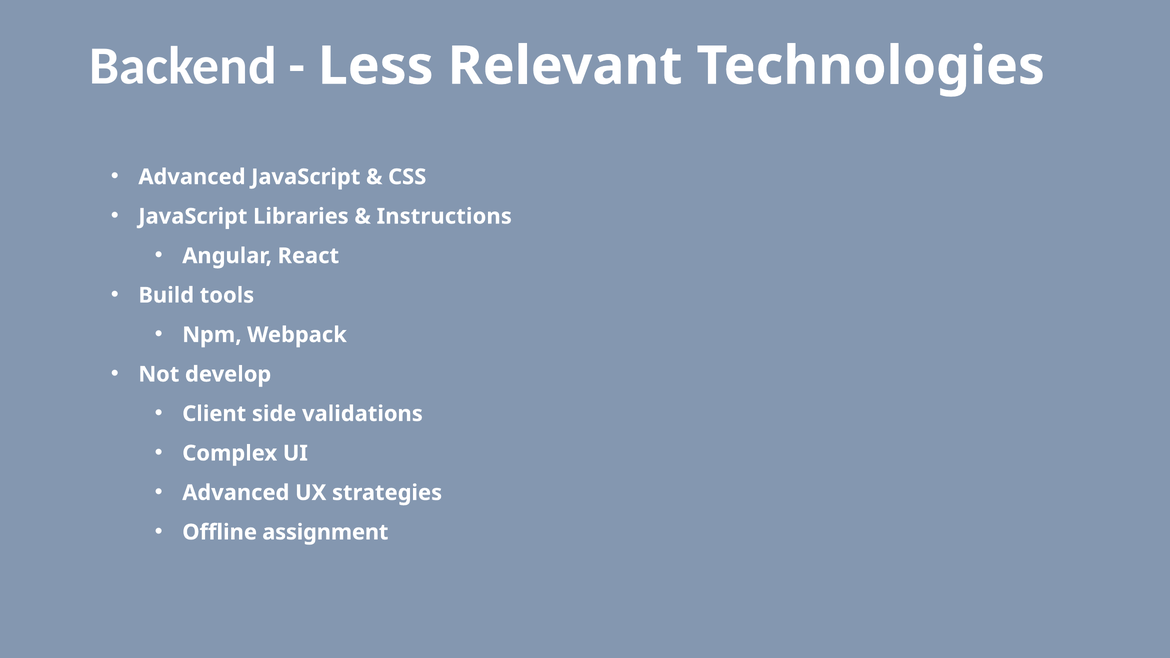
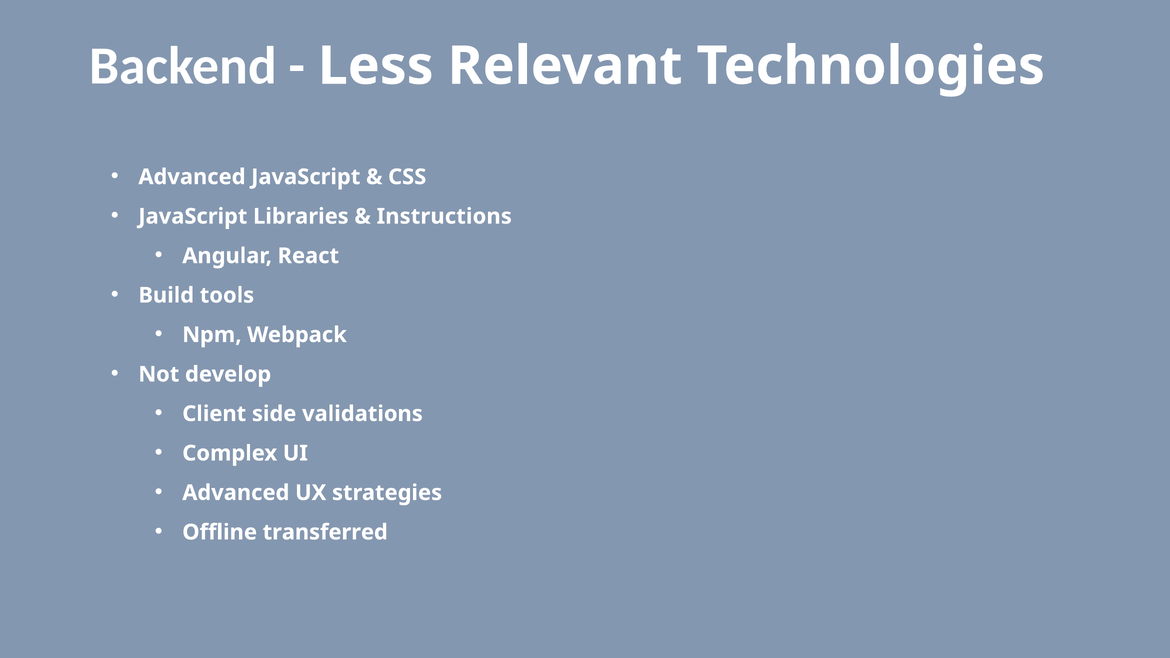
assignment: assignment -> transferred (325, 532)
